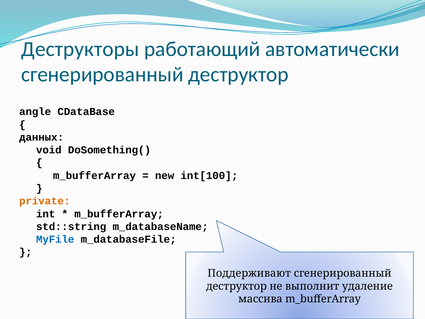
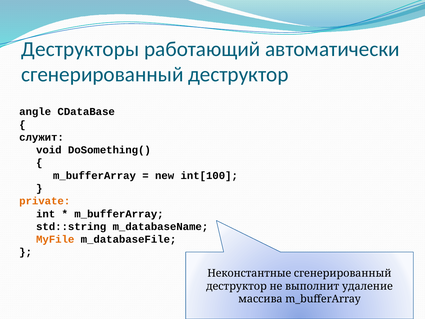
данных: данных -> служит (42, 137)
MyFile colour: blue -> orange (55, 239)
Поддерживают: Поддерживают -> Неконстантные (249, 273)
